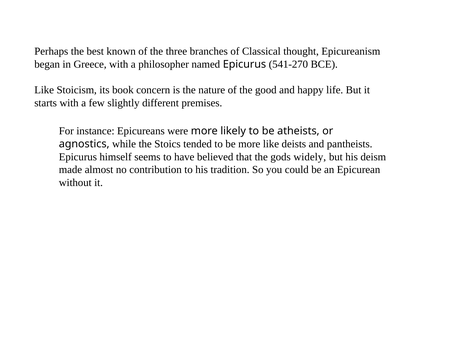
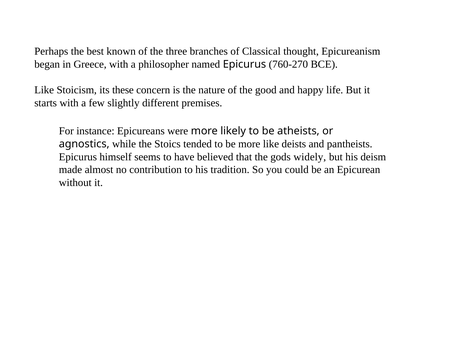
541-270: 541-270 -> 760-270 (288, 64)
book: book -> these (123, 90)
